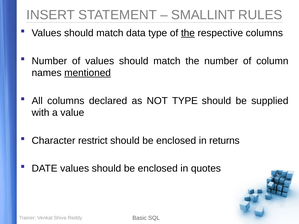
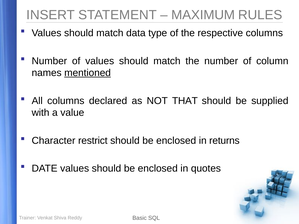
SMALLINT: SMALLINT -> MAXIMUM (203, 15)
the underline: present -> none (188, 33)
NOT TYPE: TYPE -> THAT (185, 101)
